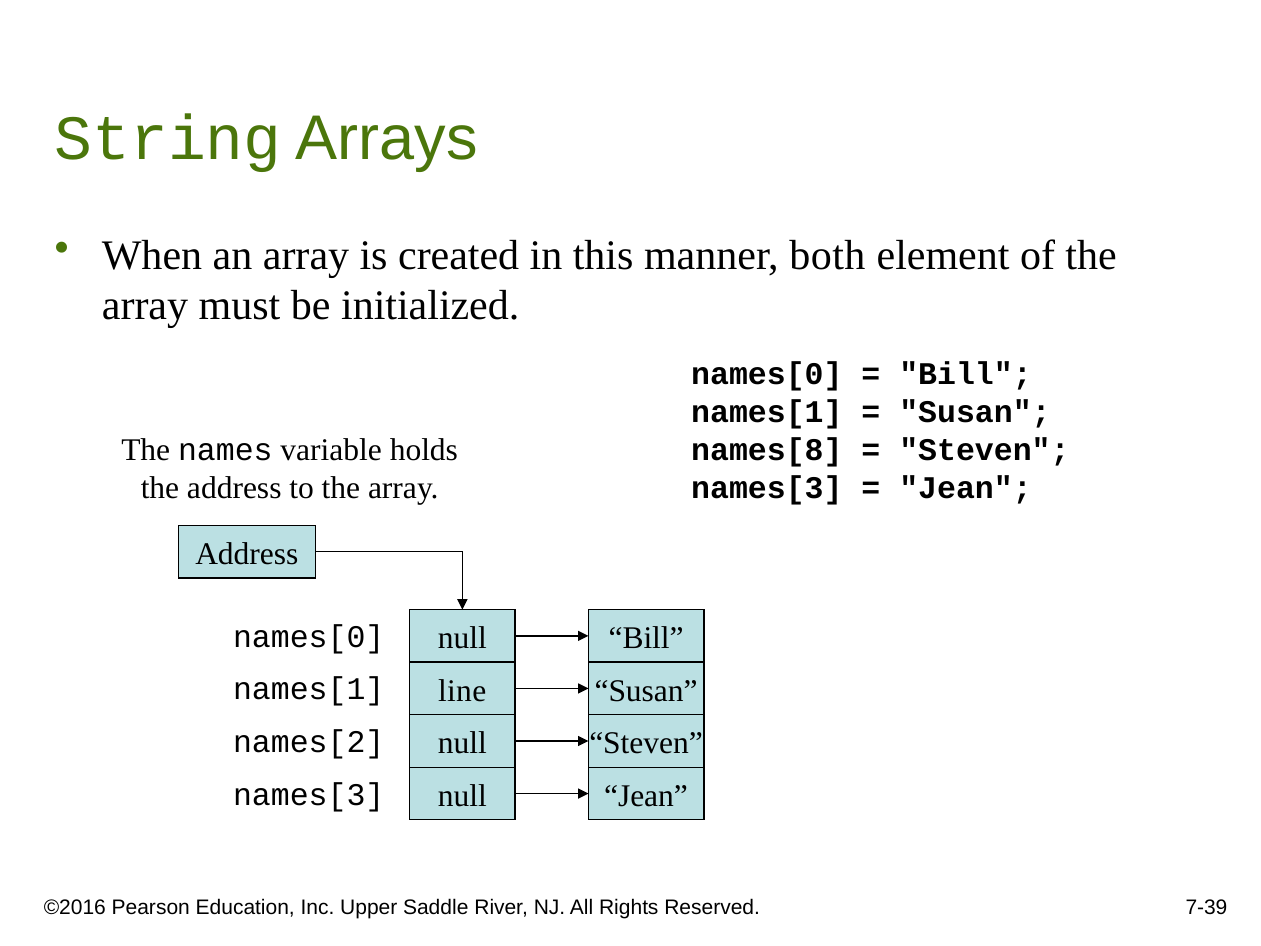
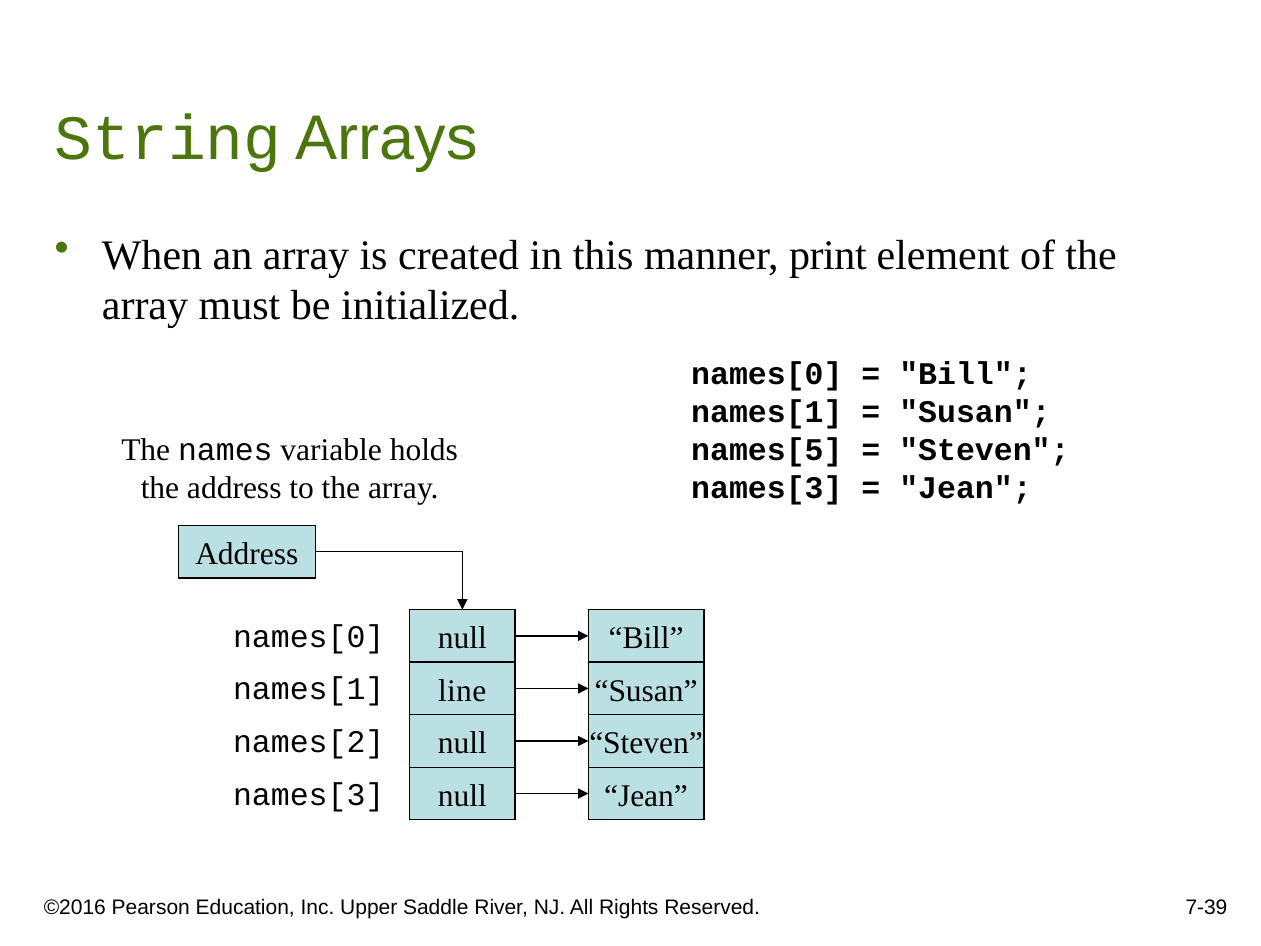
both: both -> print (828, 255)
names[8: names[8 -> names[5 (767, 450)
